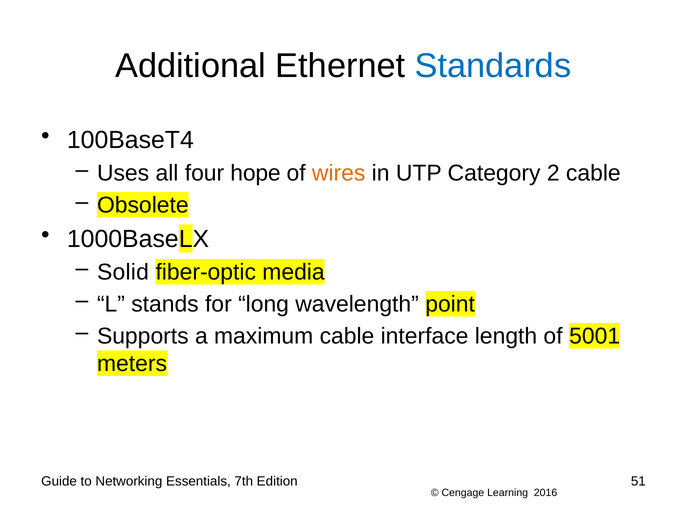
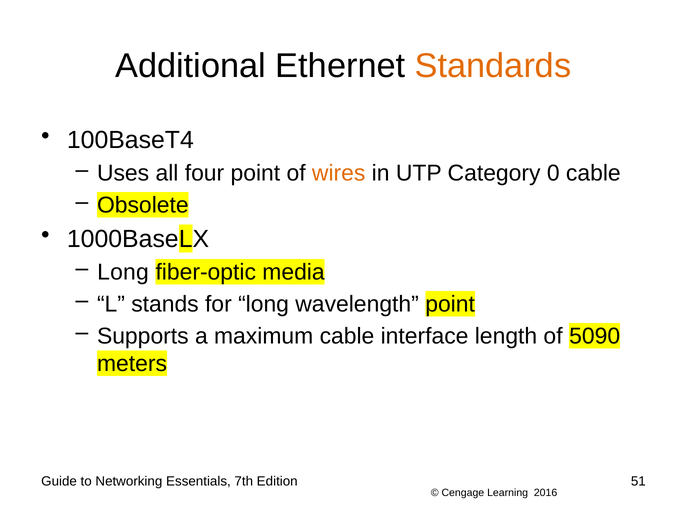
Standards colour: blue -> orange (493, 66)
four hope: hope -> point (255, 173)
2: 2 -> 0 (553, 173)
Solid: Solid -> Long (123, 272)
5001: 5001 -> 5090 (595, 336)
